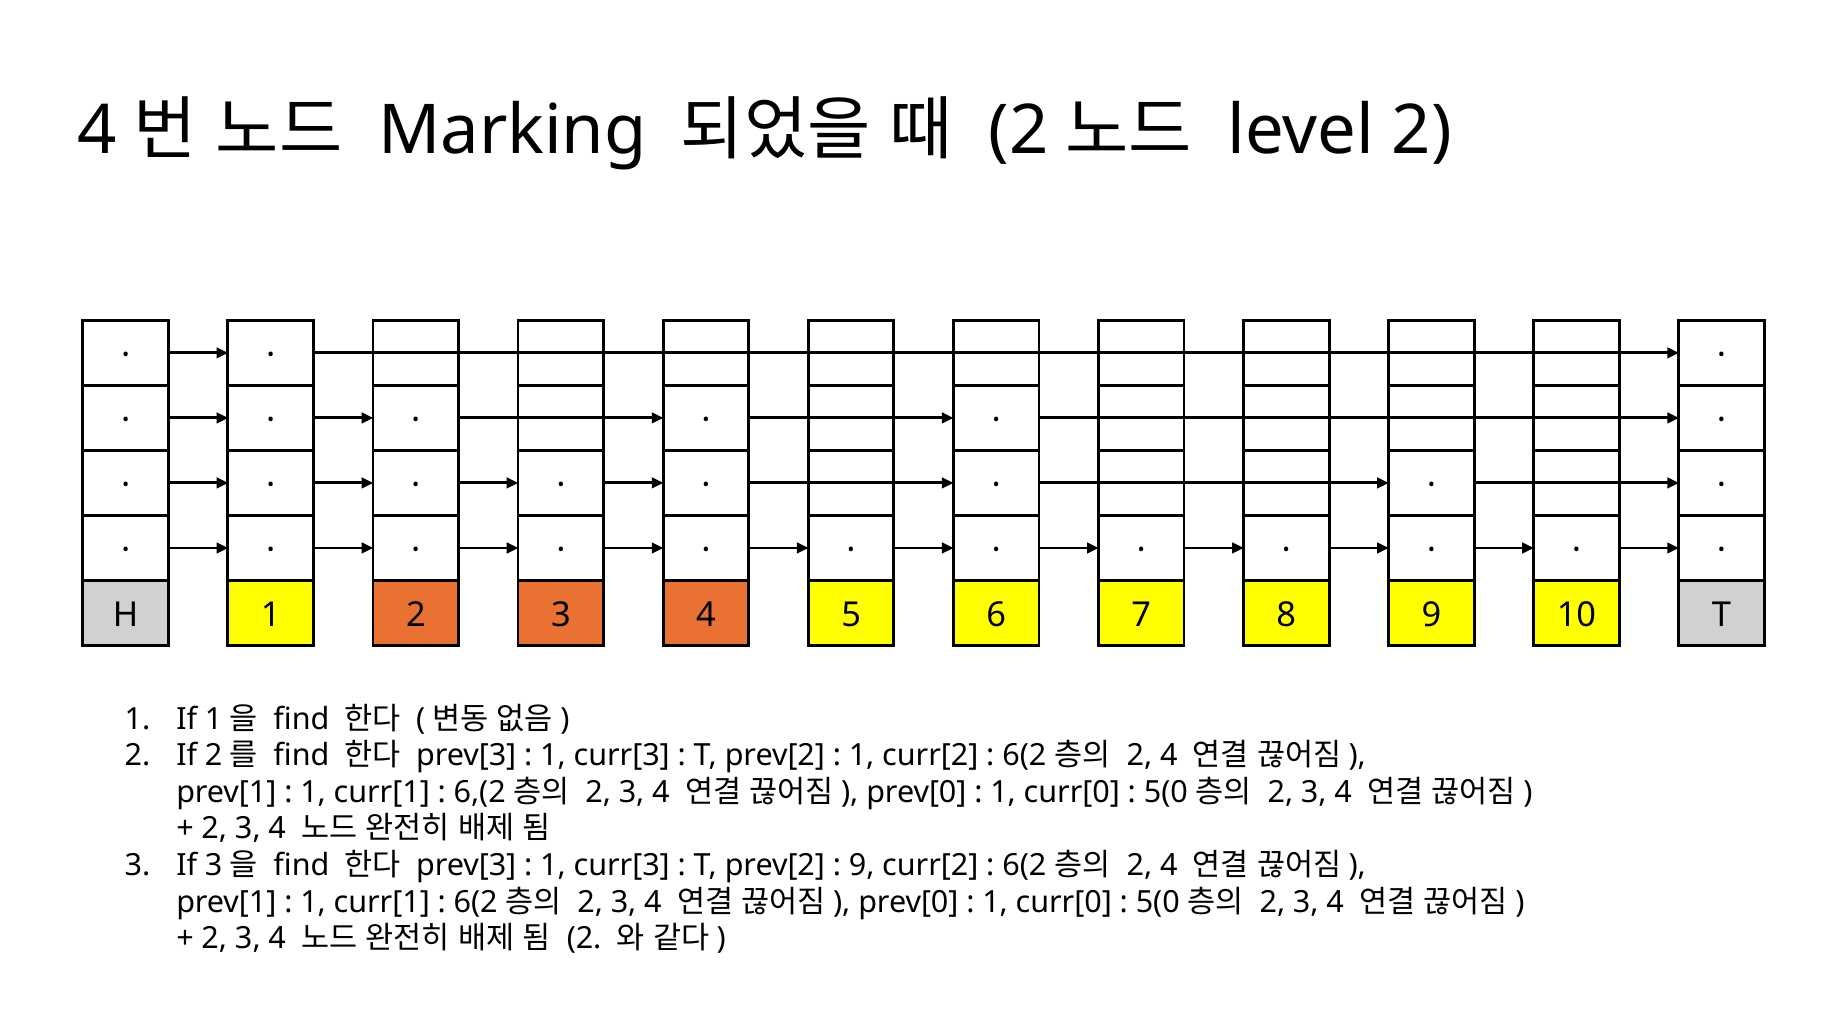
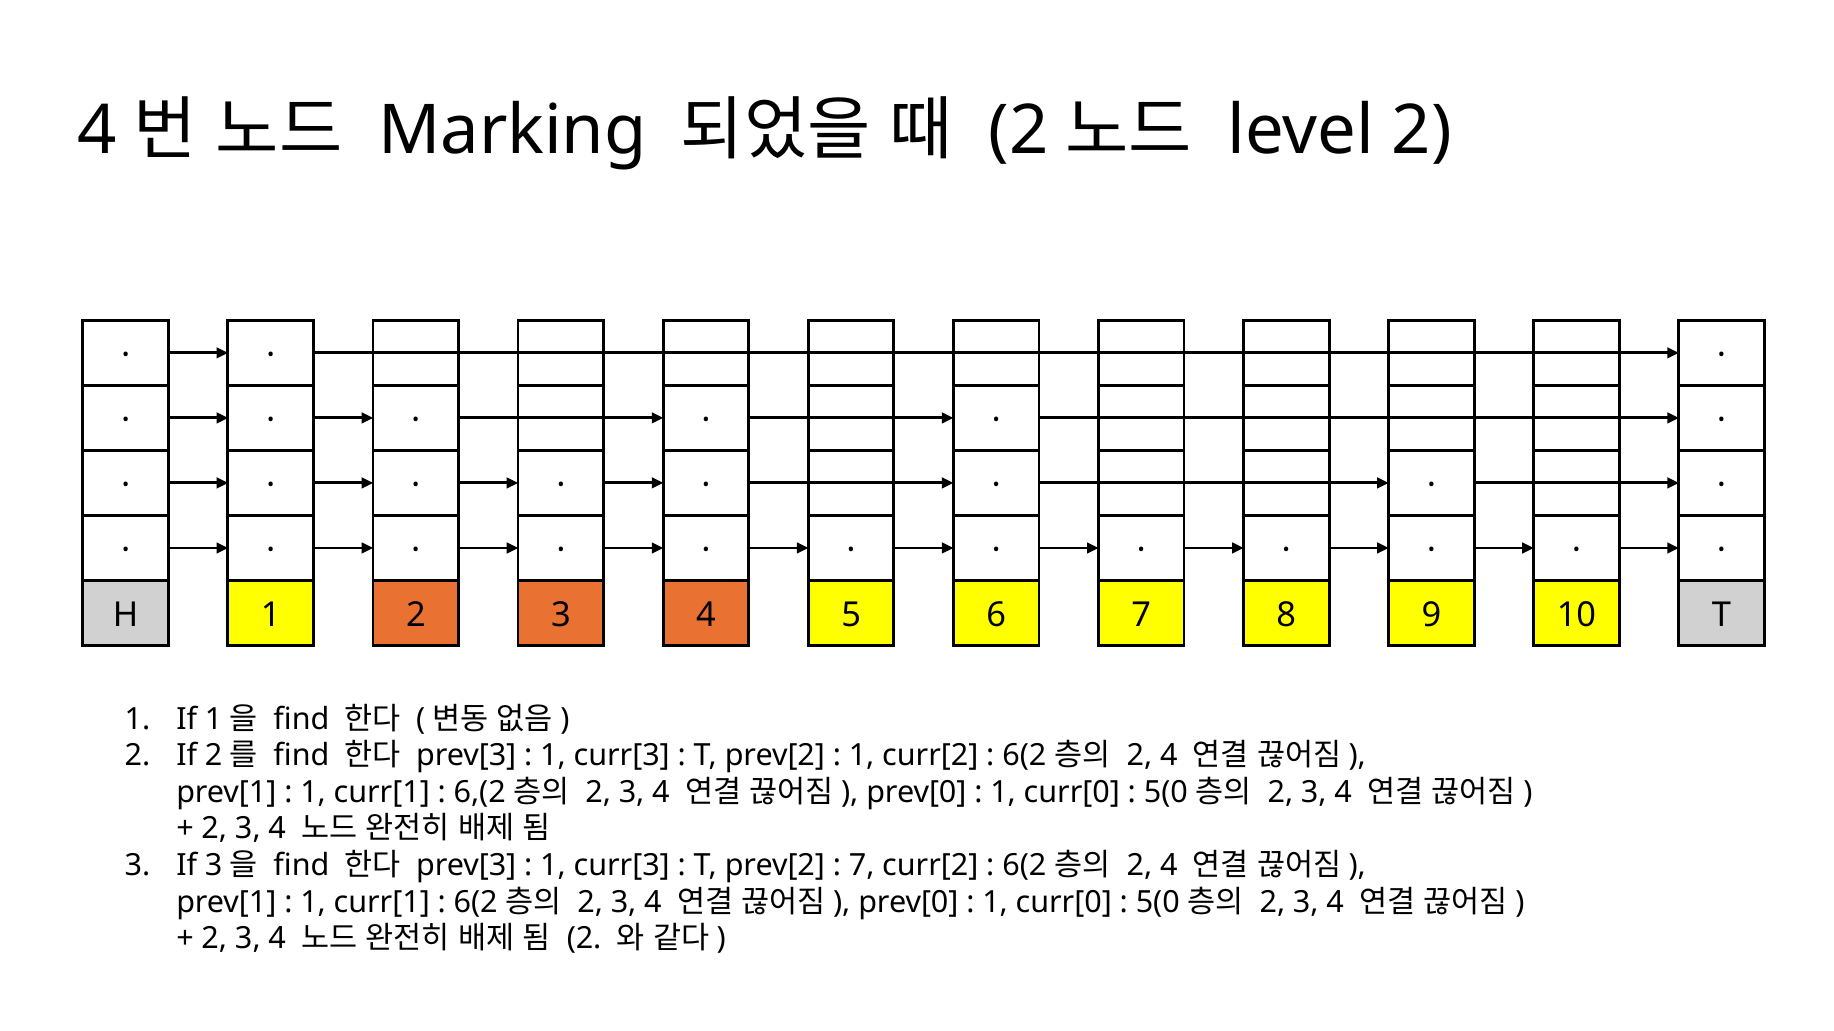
9: 9 -> 7 (862, 866)
